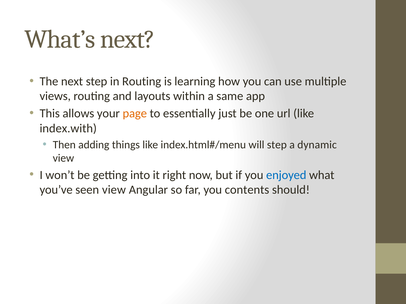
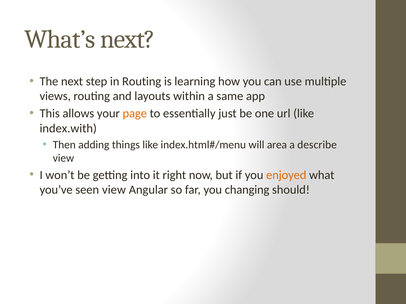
will step: step -> area (277, 145)
dynamic: dynamic -> describe (317, 145)
enjoyed colour: blue -> orange (286, 175)
contents: contents -> changing (247, 190)
